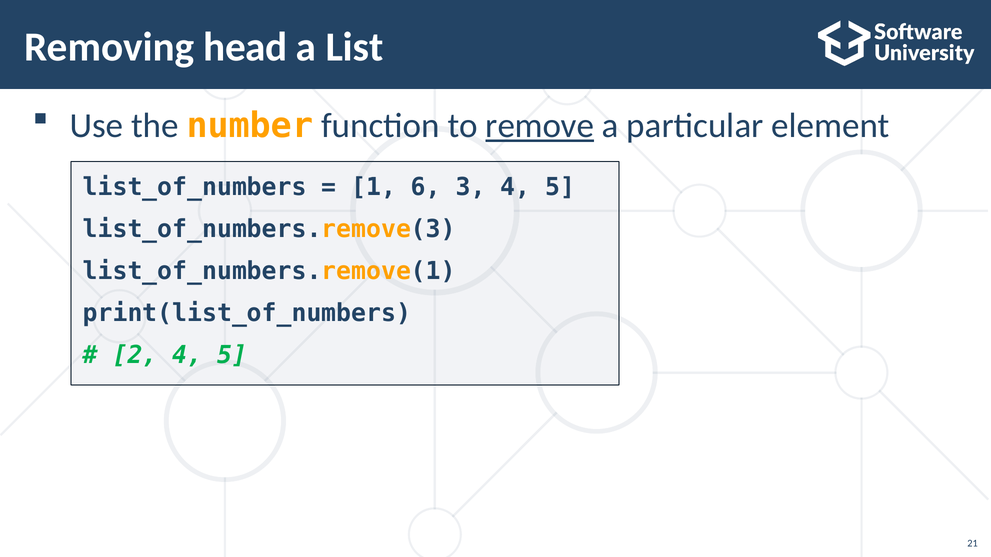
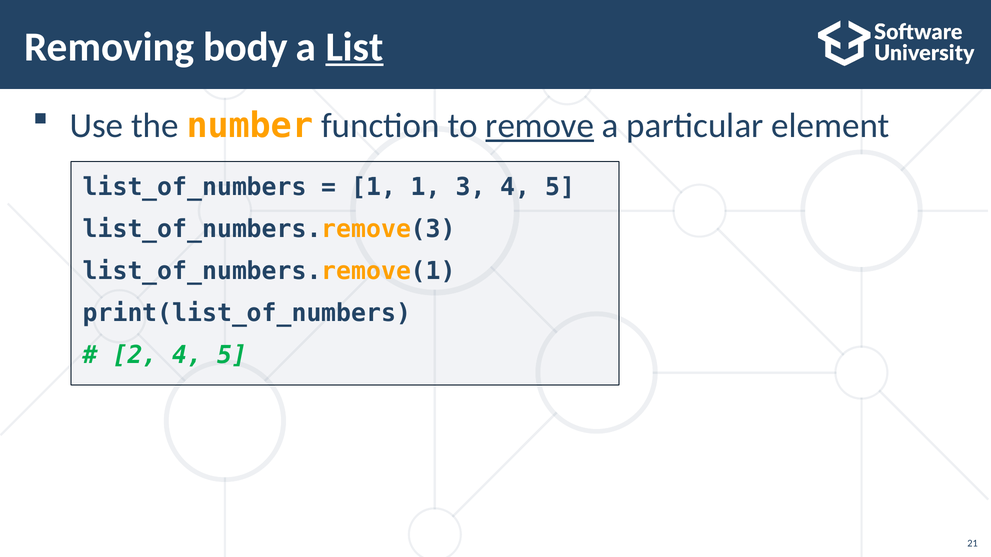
head: head -> body (245, 47)
List underline: none -> present (355, 47)
1 6: 6 -> 1 (426, 187)
